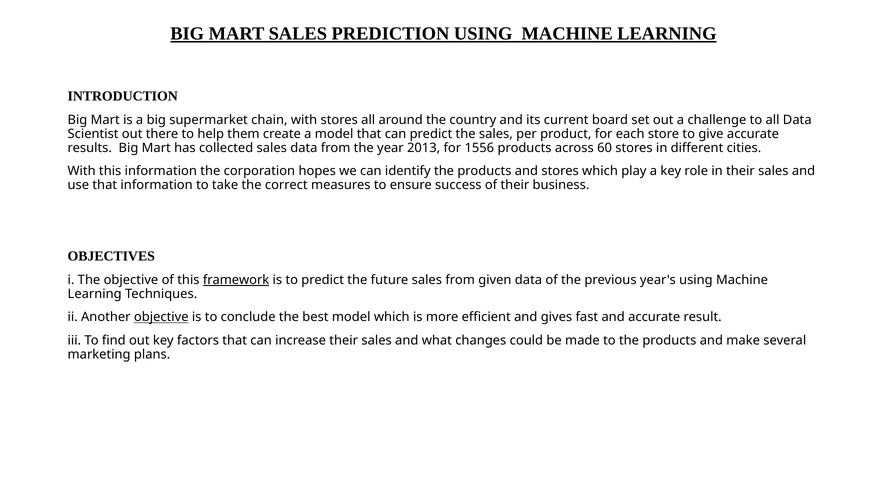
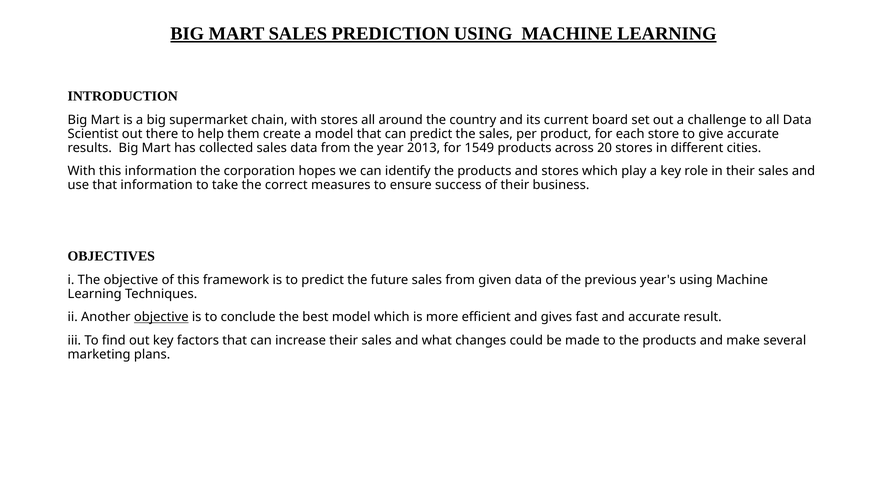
1556: 1556 -> 1549 (479, 148)
60: 60 -> 20 (605, 148)
framework underline: present -> none (236, 280)
